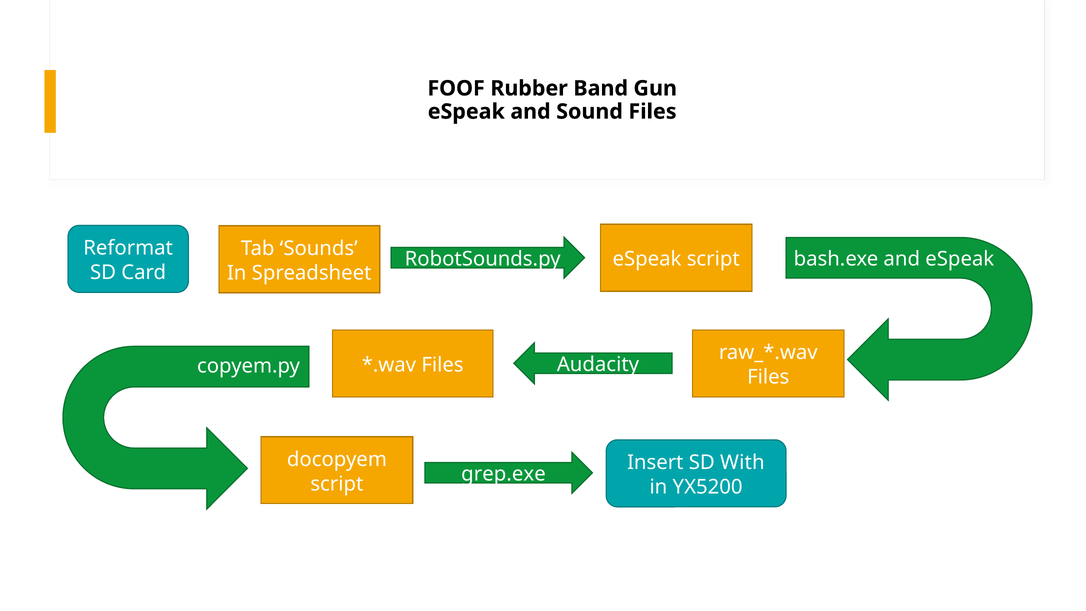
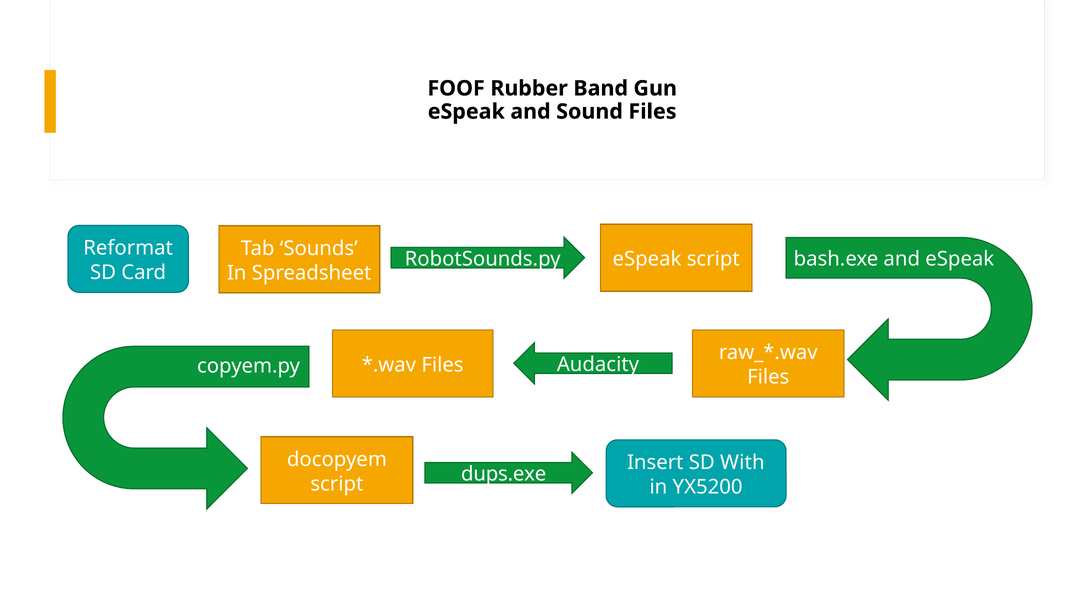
grep.exe: grep.exe -> dups.exe (504, 474)
